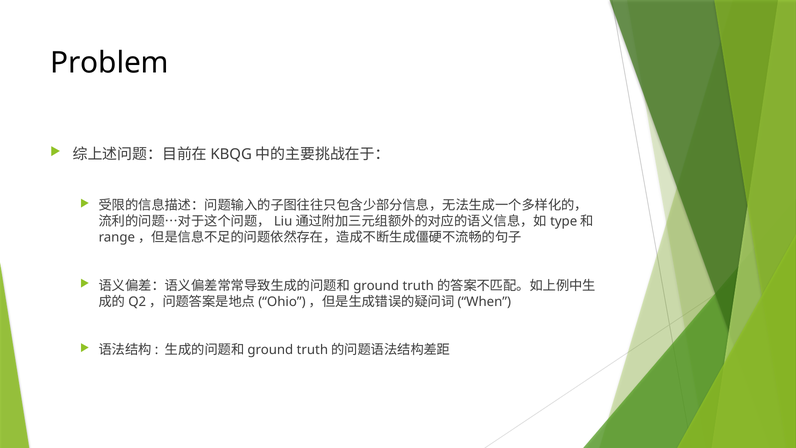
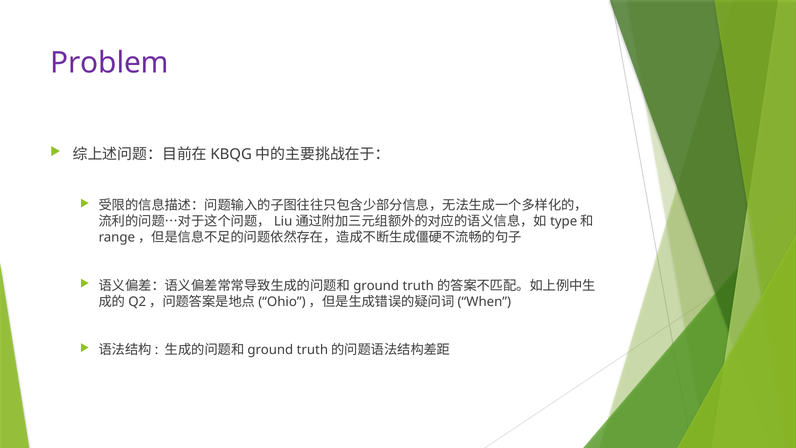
Problem colour: black -> purple (110, 63)
